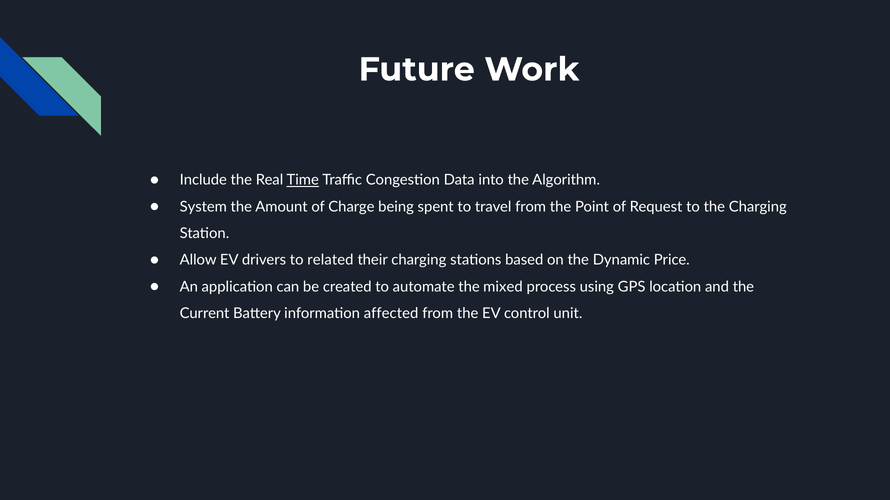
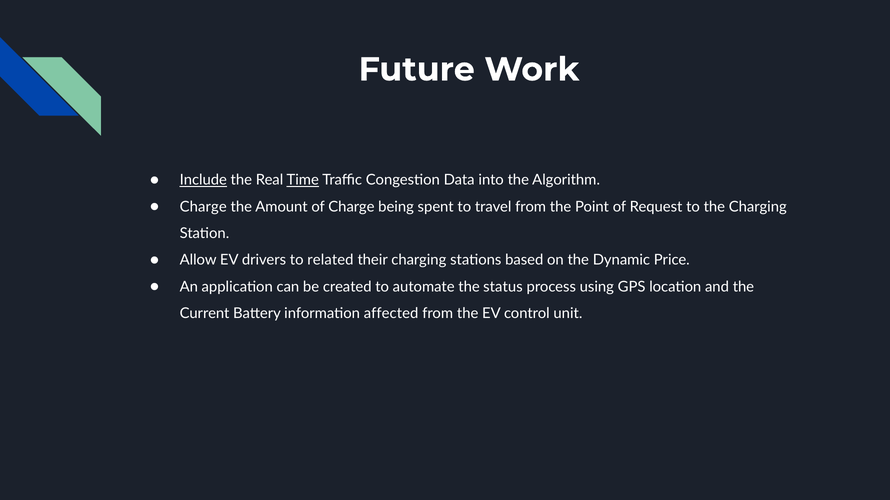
Include underline: none -> present (203, 180)
System: System -> Charge (203, 207)
mixed: mixed -> status (503, 287)
